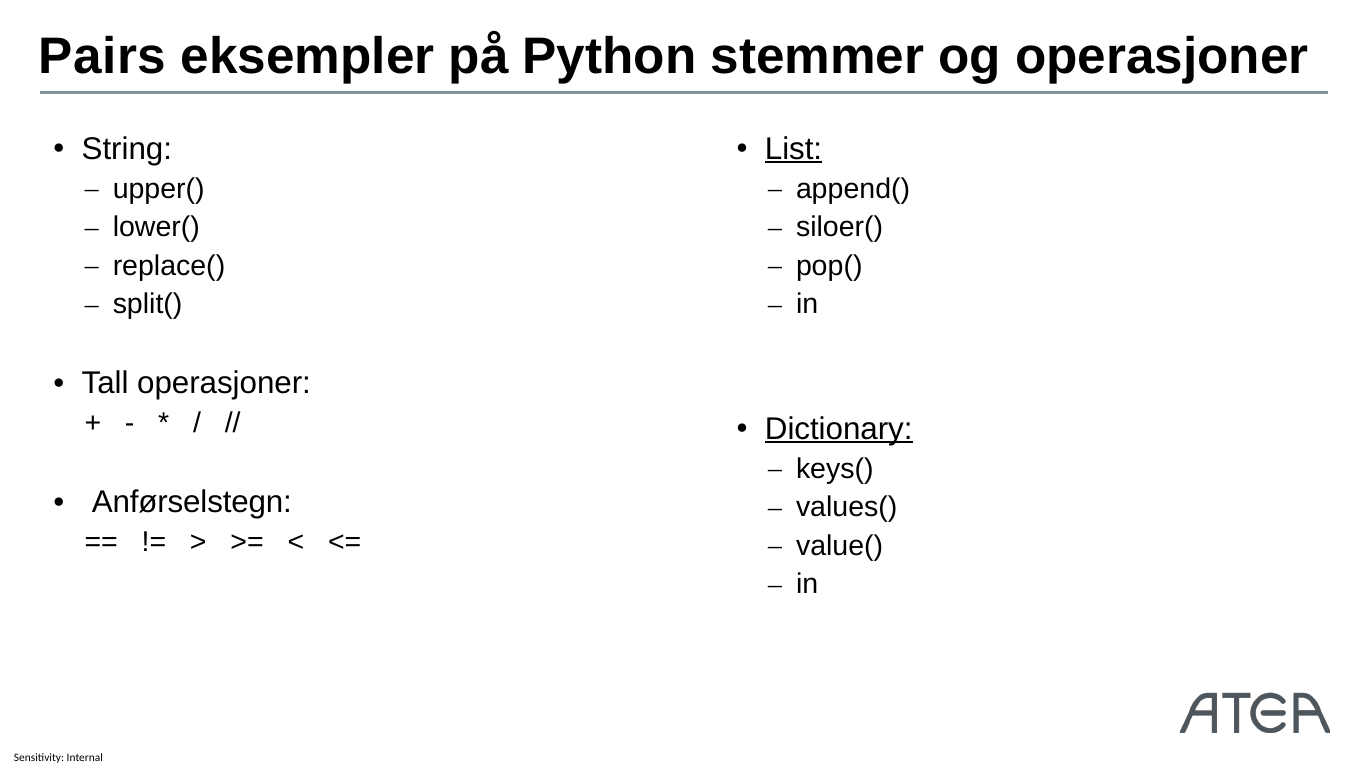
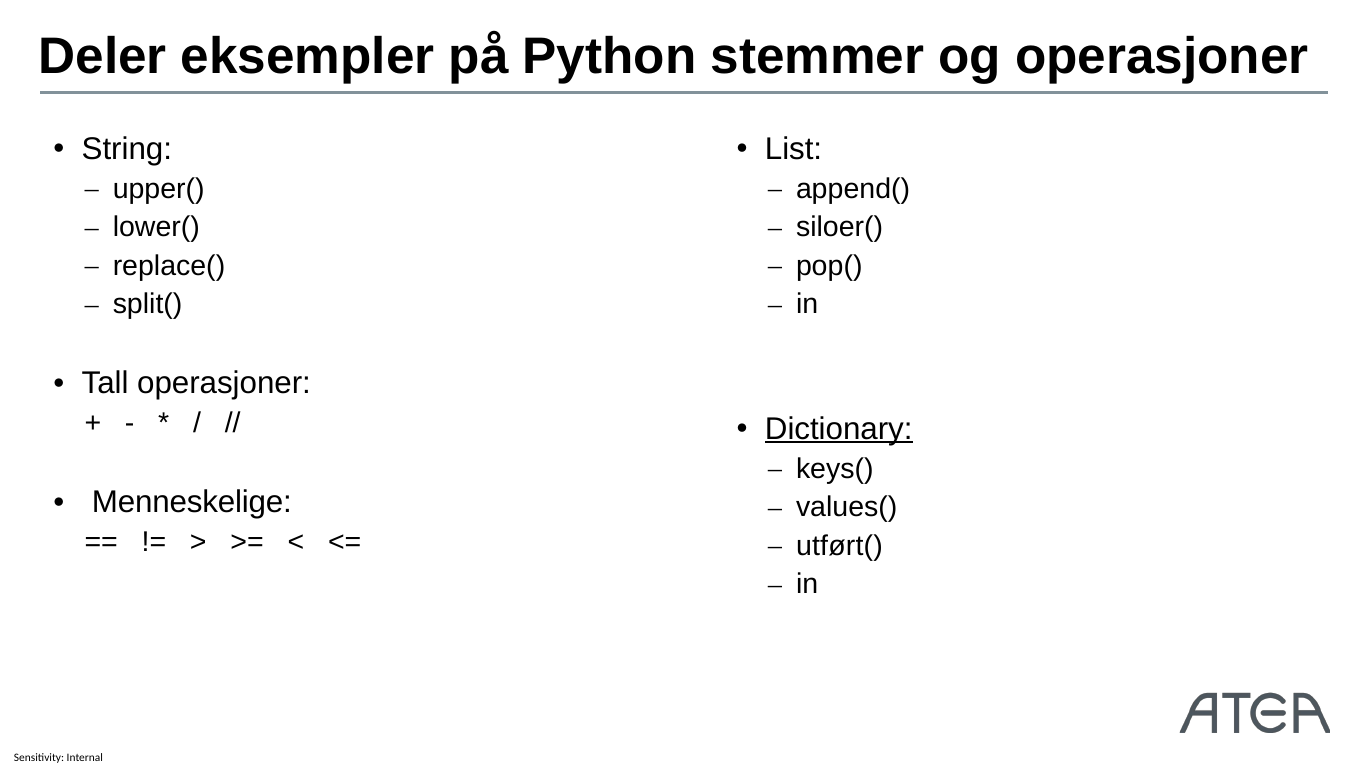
Pairs: Pairs -> Deler (103, 57)
List underline: present -> none (794, 149)
Anførselstegn: Anførselstegn -> Menneskelige (192, 502)
value(: value( -> utført( (839, 545)
